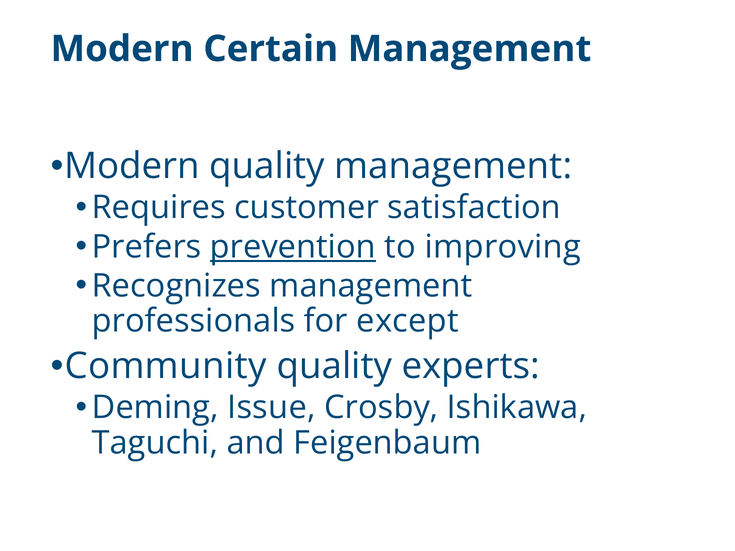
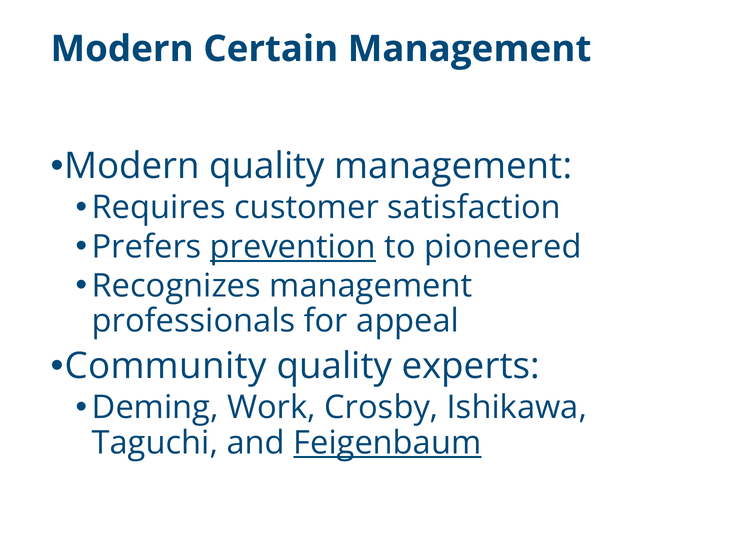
improving: improving -> pioneered (503, 247)
except: except -> appeal (408, 321)
Issue: Issue -> Work (272, 408)
Feigenbaum underline: none -> present (387, 443)
